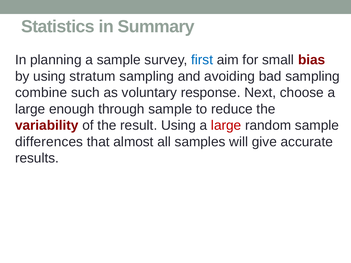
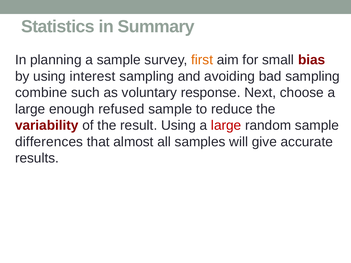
first colour: blue -> orange (202, 60)
stratum: stratum -> interest (93, 76)
through: through -> refused (121, 109)
